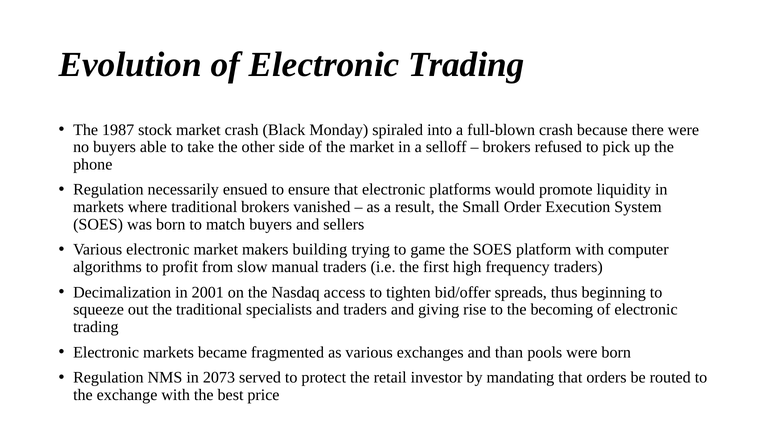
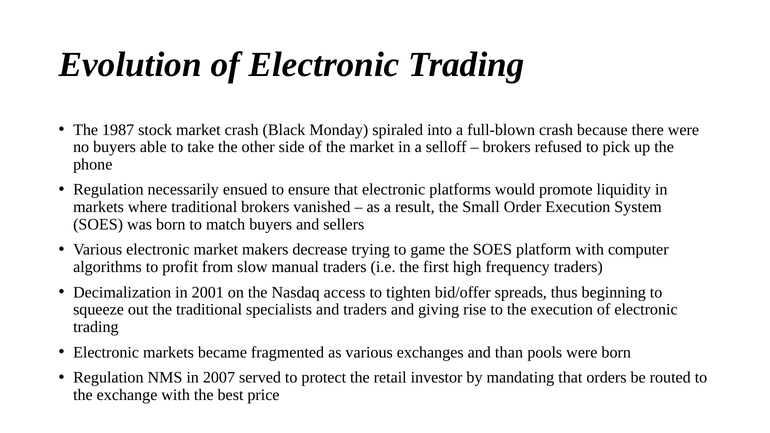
building: building -> decrease (320, 250)
the becoming: becoming -> execution (562, 310)
2073: 2073 -> 2007 (219, 378)
